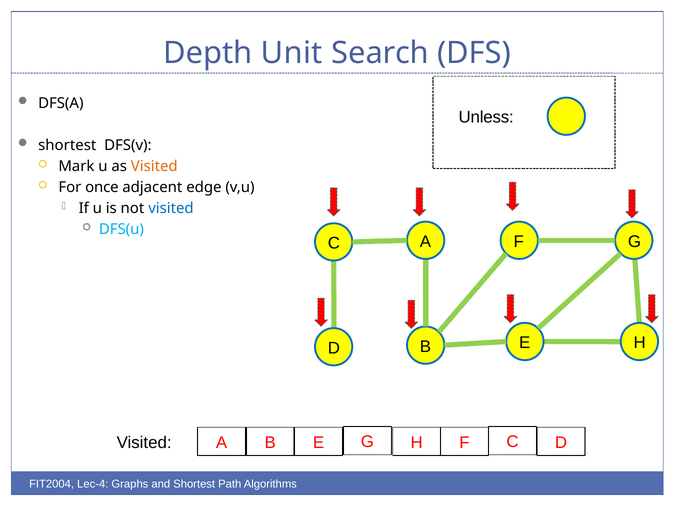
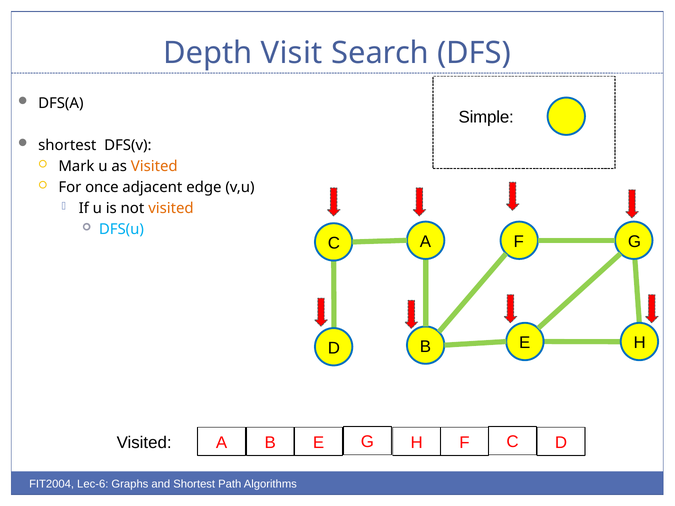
Unit: Unit -> Visit (292, 53)
Unless: Unless -> Simple (486, 117)
visited colour: blue -> orange (171, 208)
Lec-4: Lec-4 -> Lec-6 (93, 484)
